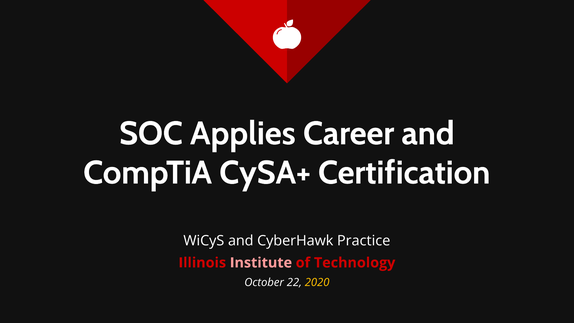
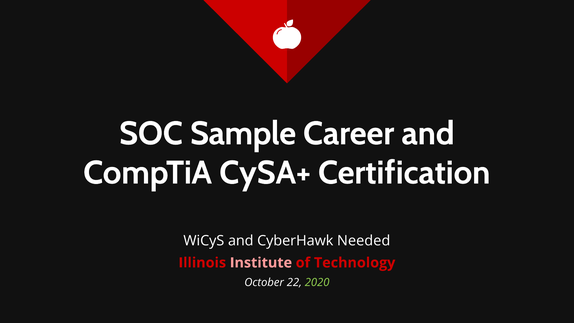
Applies: Applies -> Sample (243, 133)
Practice: Practice -> Needed (364, 241)
2020 colour: yellow -> light green (317, 283)
